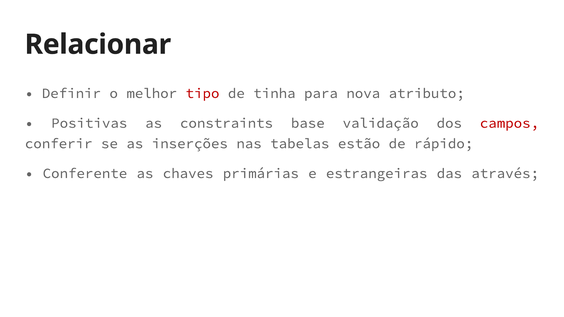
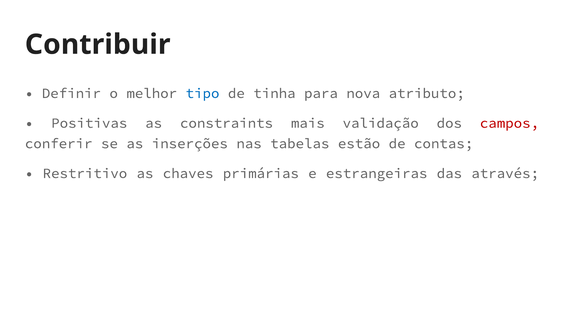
Relacionar: Relacionar -> Contribuir (98, 45)
tipo colour: red -> blue (203, 93)
base: base -> mais (308, 123)
rápido: rápido -> contas (444, 144)
Conferente: Conferente -> Restritivo (85, 173)
